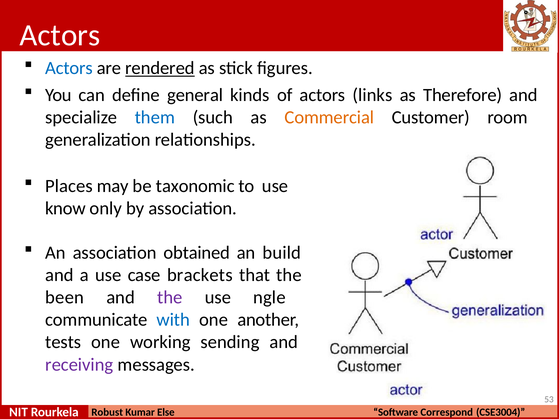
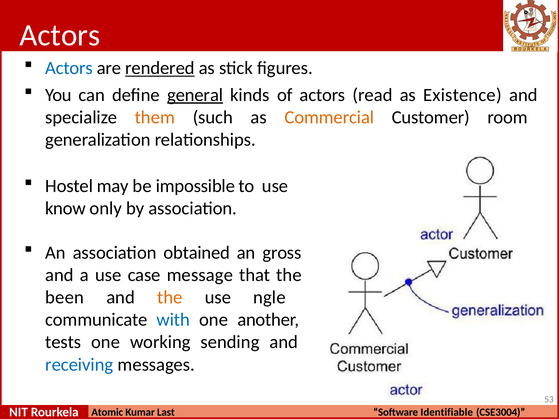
general underline: none -> present (195, 95)
links: links -> read (372, 95)
Therefore: Therefore -> Existence (462, 95)
them colour: blue -> orange (155, 117)
Places: Places -> Hostel (69, 186)
taxonomic: taxonomic -> impossible (195, 186)
build: build -> gross (282, 253)
brackets: brackets -> message (200, 275)
the colour: purple -> orange (170, 298)
receiving colour: purple -> blue (79, 365)
Robust: Robust -> Atomic (107, 413)
Else: Else -> Last (166, 413)
Correspond: Correspond -> Identifiable (447, 413)
